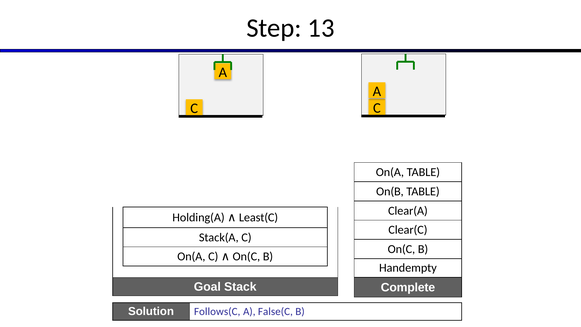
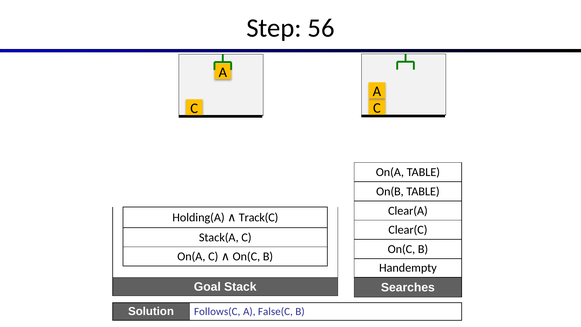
13: 13 -> 56 (321, 28)
Least(C: Least(C -> Track(C (259, 217)
Complete: Complete -> Searches (408, 287)
